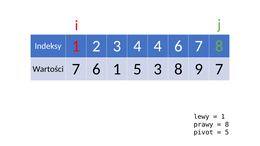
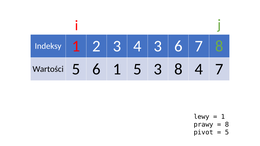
4 4: 4 -> 3 (158, 46)
Wartości 7: 7 -> 5 (76, 69)
8 9: 9 -> 4 (199, 69)
